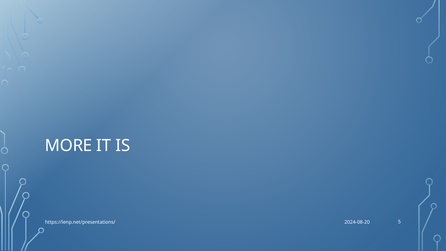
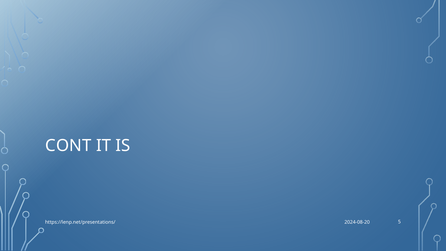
MORE: MORE -> CONT (68, 145)
